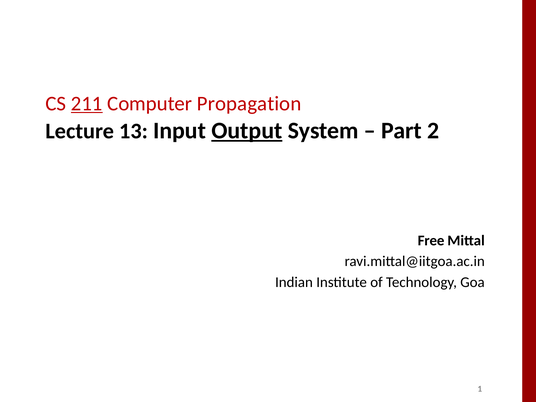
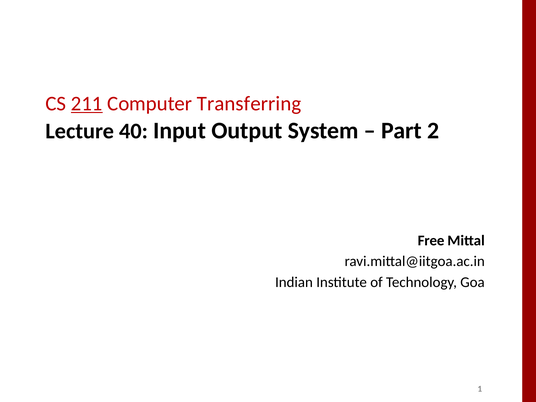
Propagation: Propagation -> Transferring (249, 104)
13: 13 -> 40 (134, 131)
Output underline: present -> none (247, 131)
